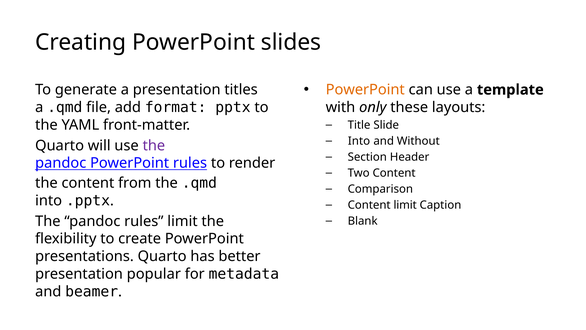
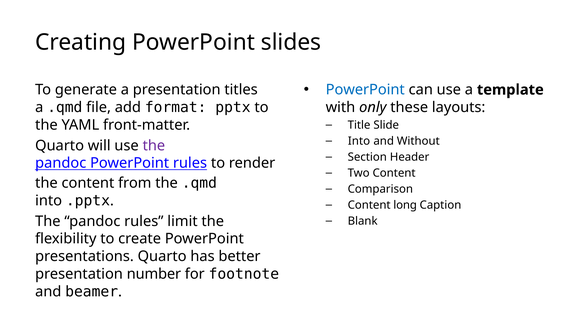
PowerPoint colour: orange -> blue (365, 90)
Content limit: limit -> long (405, 205)
popular: popular -> number (154, 274)
metadata: metadata -> footnote (244, 274)
